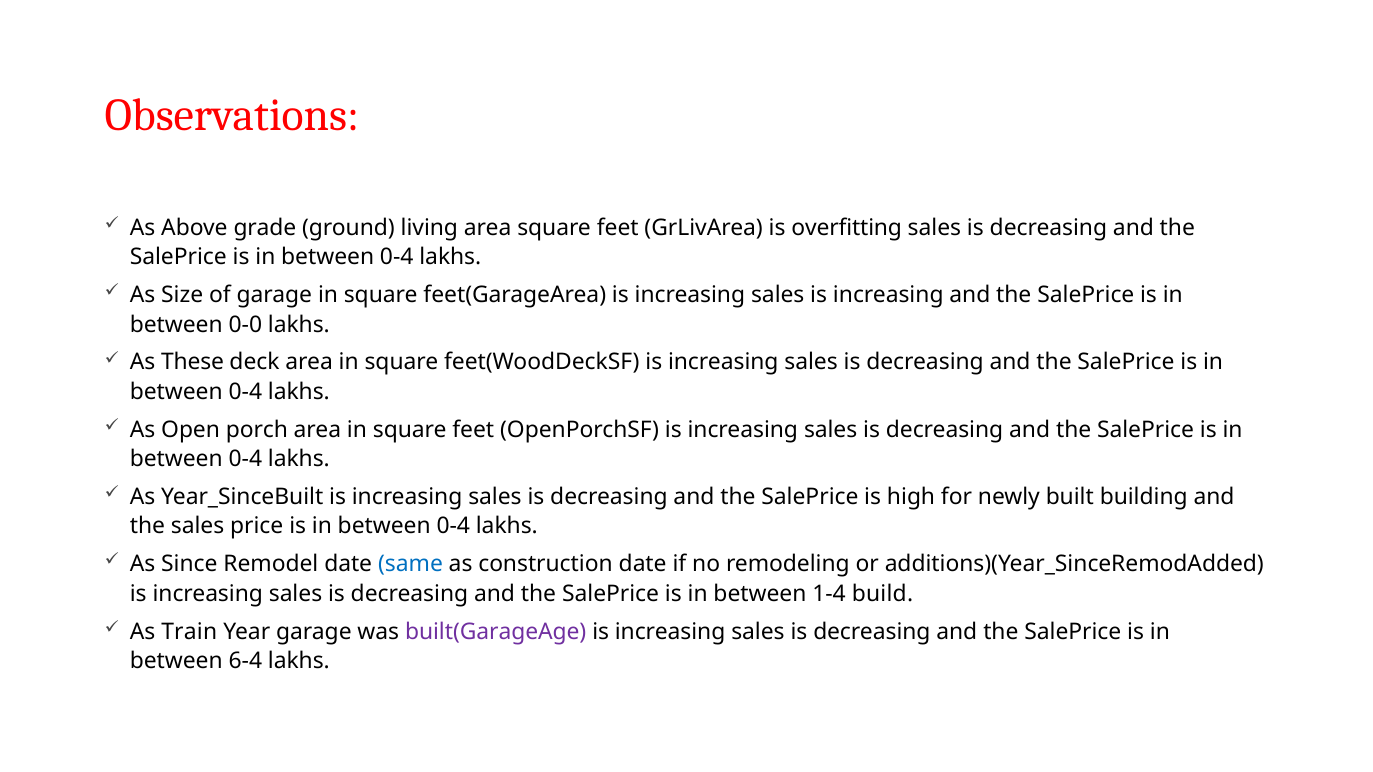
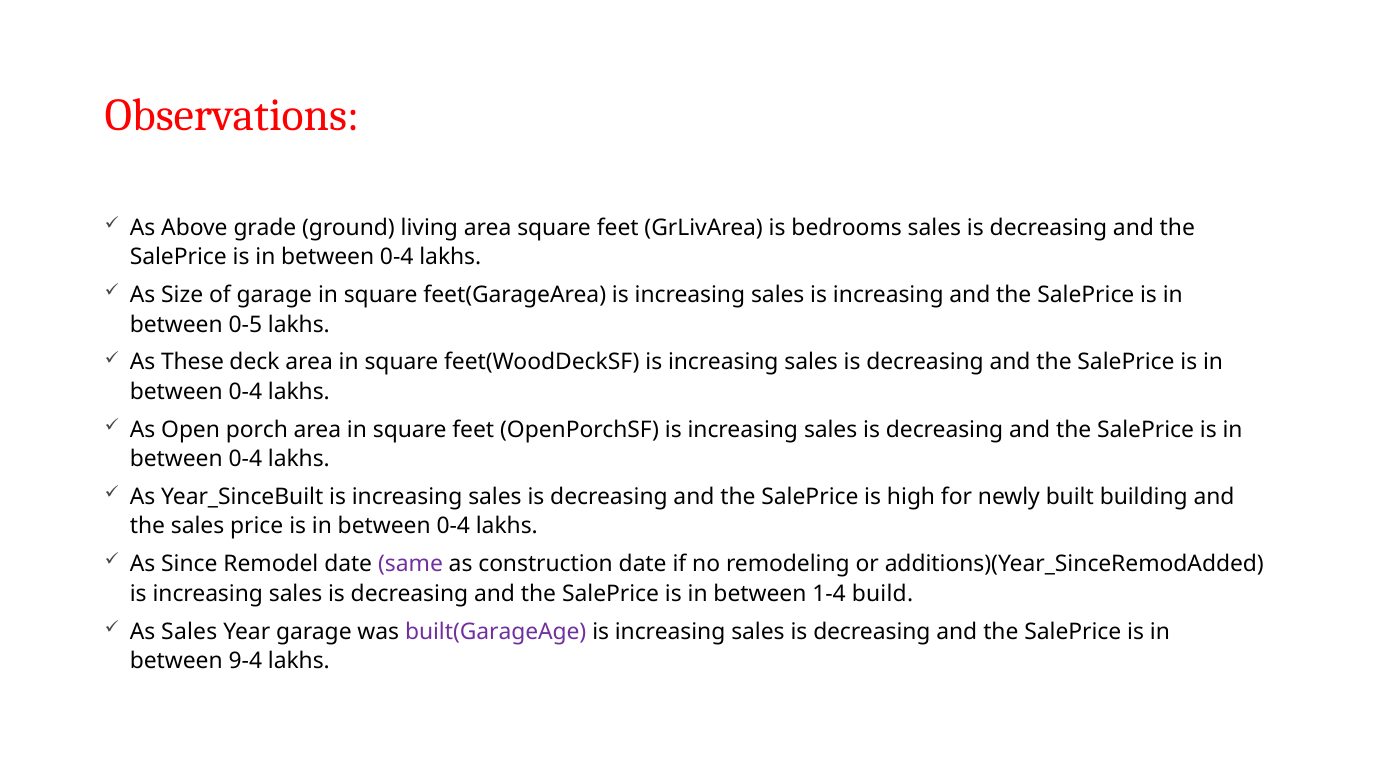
overfitting: overfitting -> bedrooms (847, 228)
0-0: 0-0 -> 0-5 (245, 325)
same colour: blue -> purple (411, 564)
As Train: Train -> Sales (189, 632)
6-4: 6-4 -> 9-4 (245, 661)
